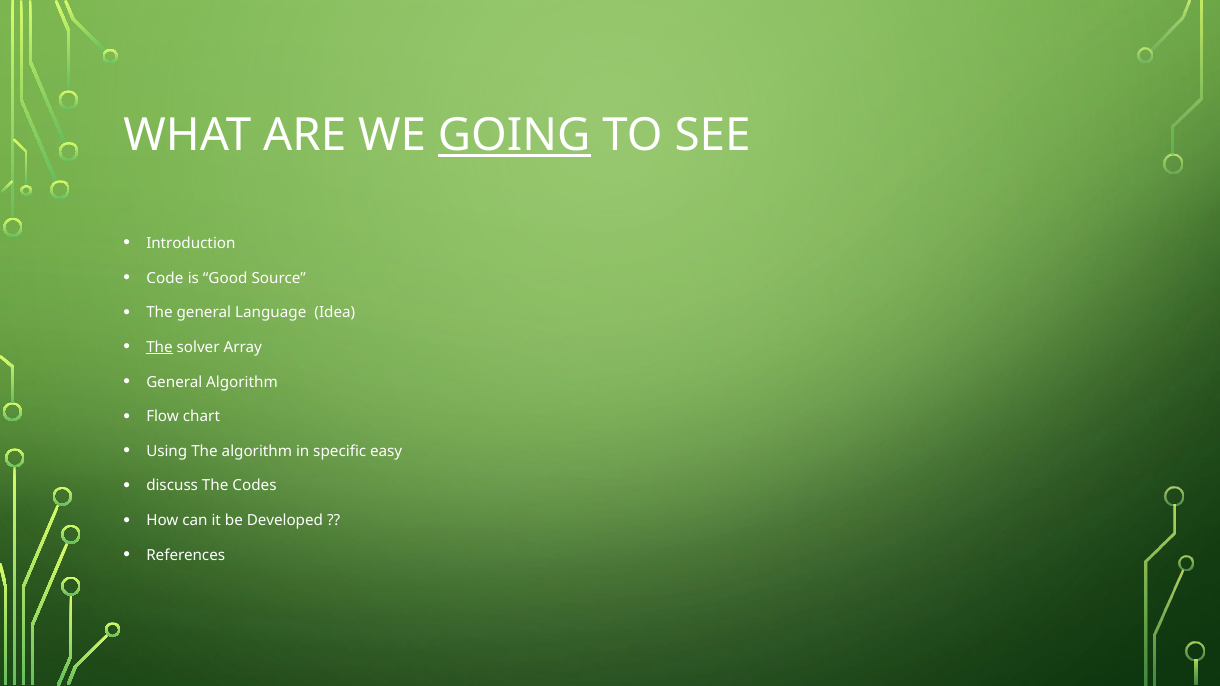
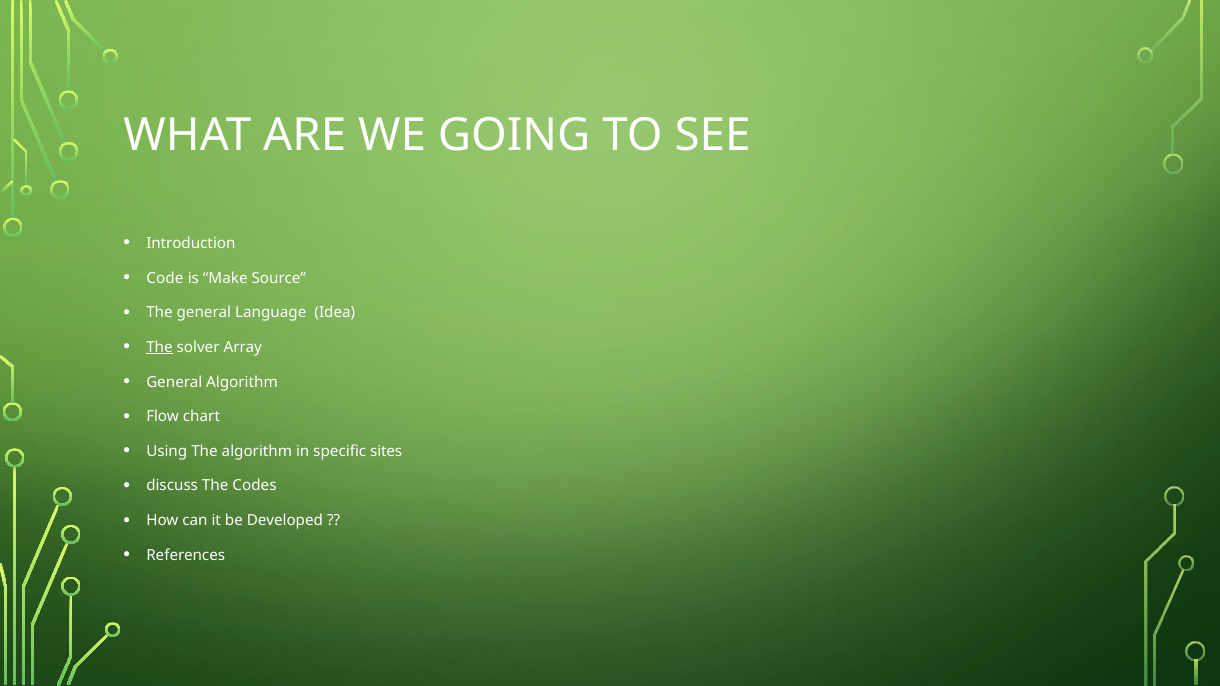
GOING underline: present -> none (514, 136)
Good: Good -> Make (225, 278)
easy: easy -> sites (386, 451)
